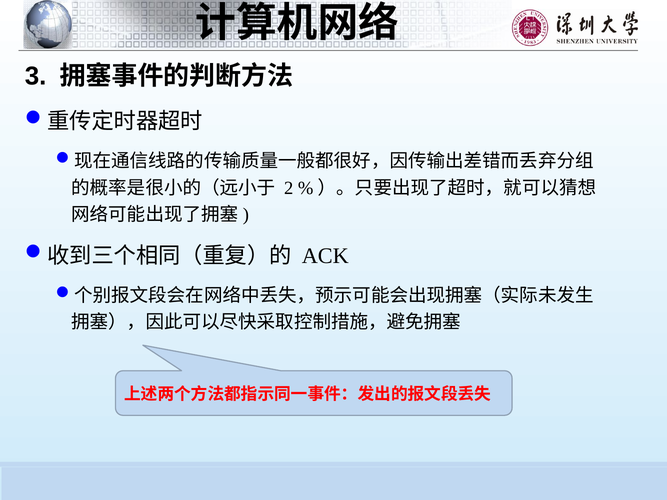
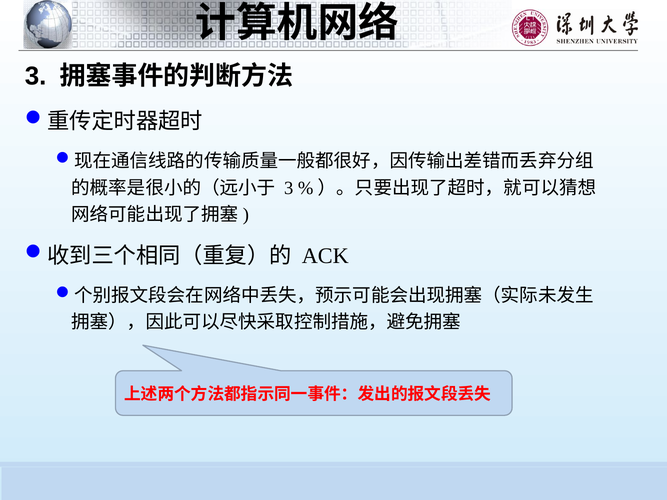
2: 2 -> 3 (289, 188)
